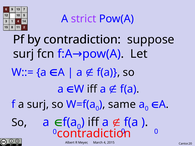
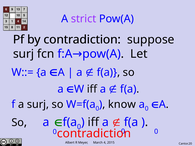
same: same -> know (122, 105)
